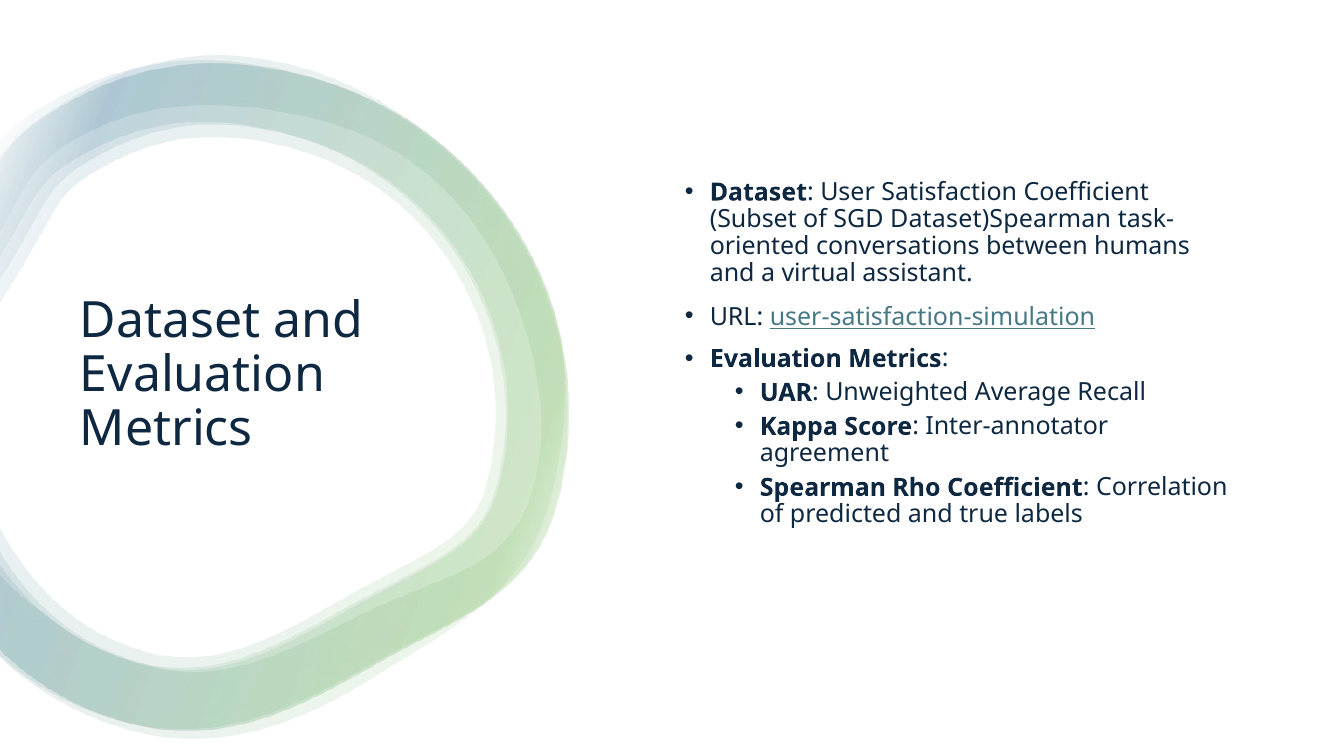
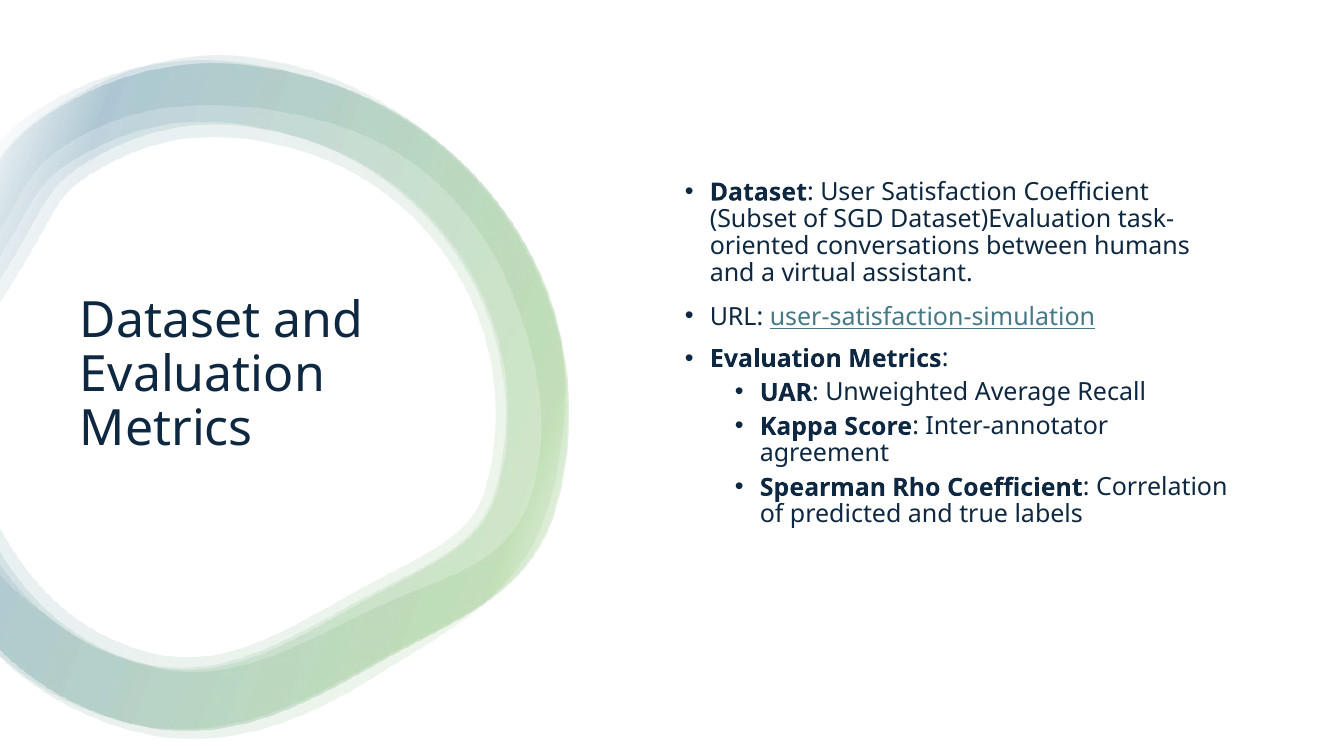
Dataset)Spearman: Dataset)Spearman -> Dataset)Evaluation (1001, 219)
